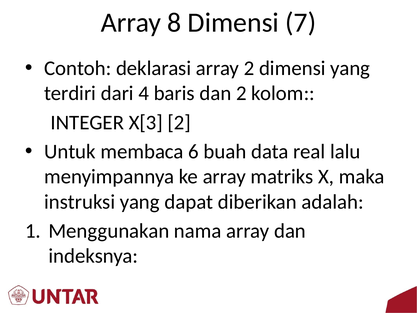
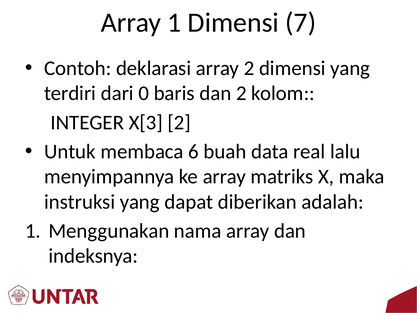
Array 8: 8 -> 1 (174, 23)
4: 4 -> 0 (144, 93)
